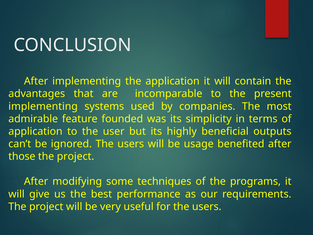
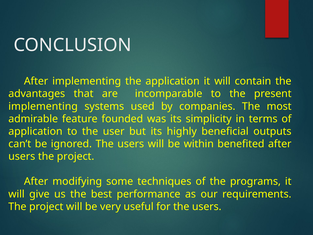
usage: usage -> within (199, 144)
those: those -> users (22, 156)
